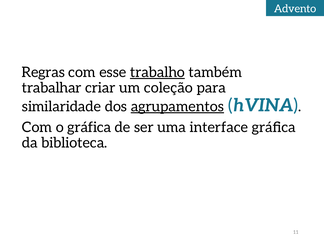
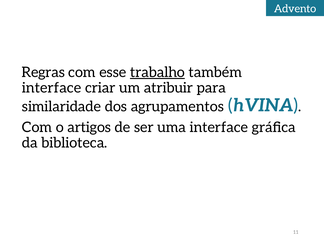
trabalhar: trabalhar -> interface (52, 88)
coleção: coleção -> atribuir (168, 88)
agrupamentos underline: present -> none (177, 107)
o gráfica: gráfica -> artigos (89, 127)
